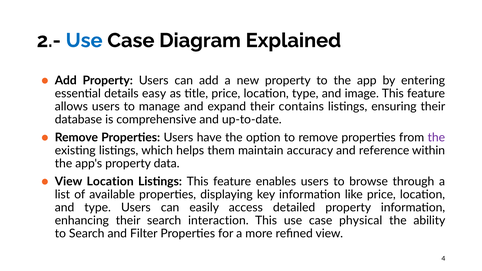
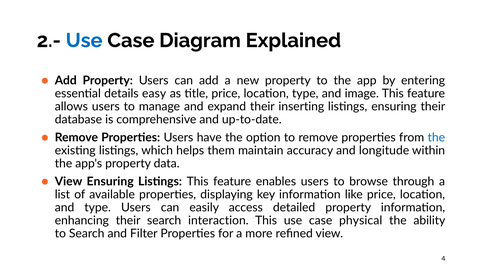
contains: contains -> inserting (301, 106)
the colour: purple -> blue (436, 137)
reference: reference -> longitude (384, 150)
View Location: Location -> Ensuring (110, 182)
